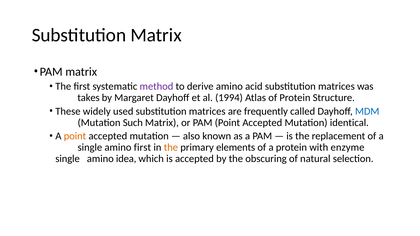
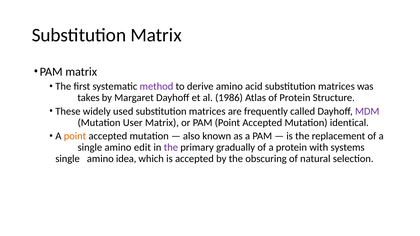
1994: 1994 -> 1986 (229, 98)
MDM colour: blue -> purple (367, 111)
Such: Such -> User (133, 123)
amino first: first -> edit (142, 148)
the colour: orange -> purple (171, 148)
elements: elements -> gradually (236, 148)
enzyme: enzyme -> systems (348, 148)
